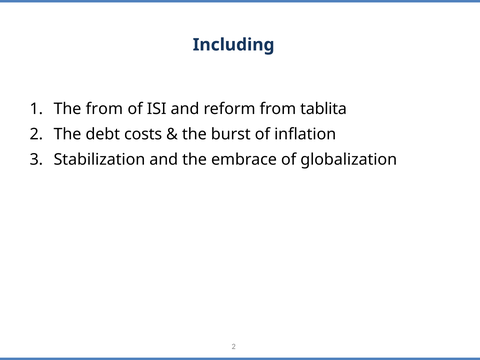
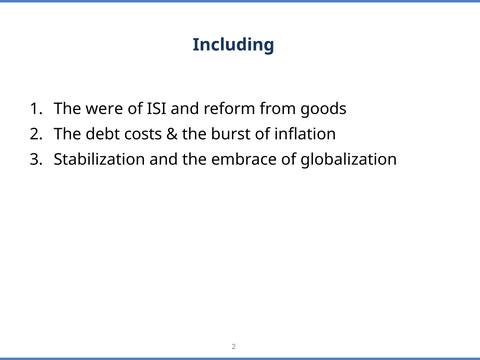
The from: from -> were (104, 109)
tablita: tablita -> goods (324, 109)
